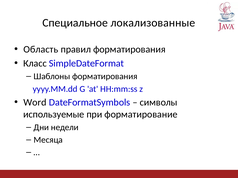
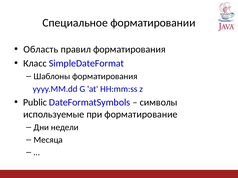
локализованные: локализованные -> форматировании (153, 23)
Word: Word -> Public (35, 103)
